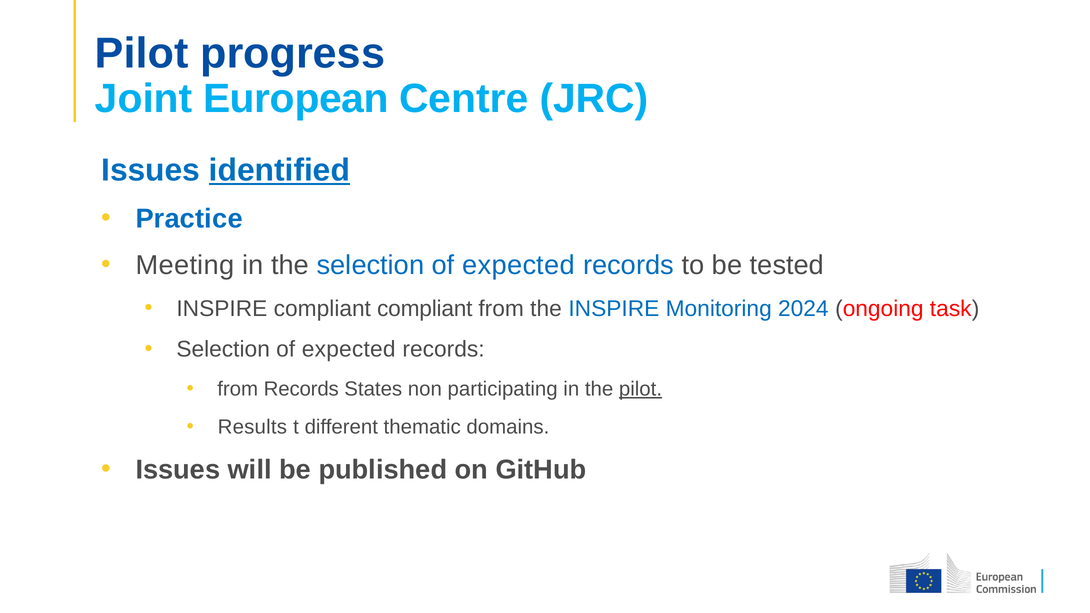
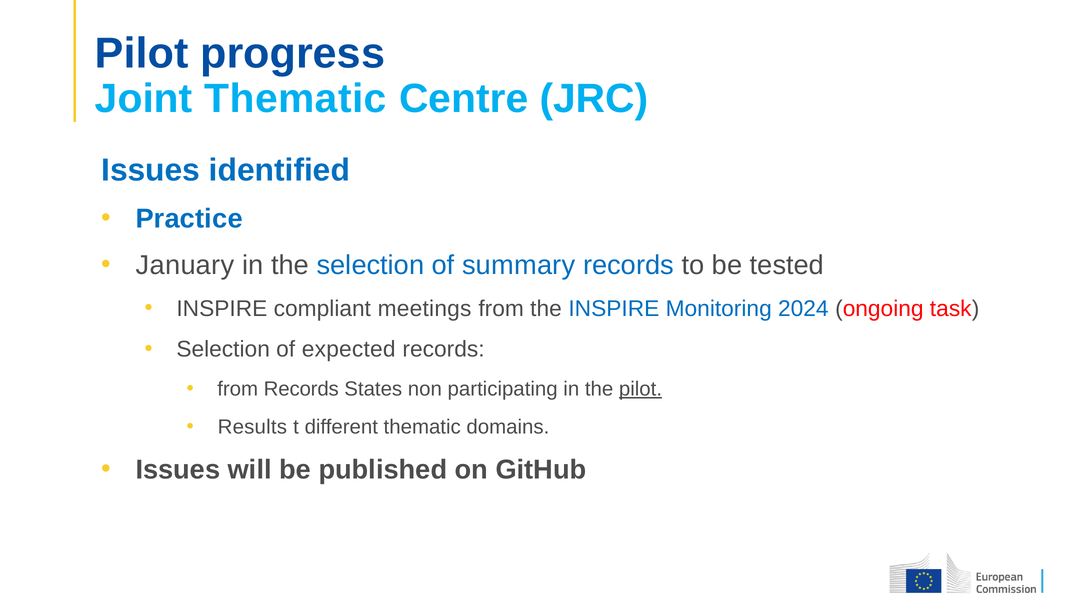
Joint European: European -> Thematic (295, 99)
identified underline: present -> none (279, 170)
Meeting: Meeting -> January (185, 265)
the selection of expected: expected -> summary (519, 265)
compliant compliant: compliant -> meetings (425, 309)
